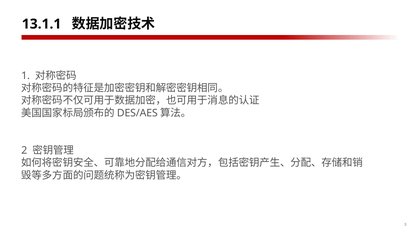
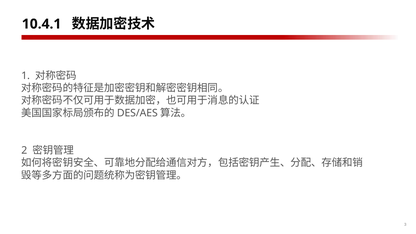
13.1.1: 13.1.1 -> 10.4.1 (42, 24)
